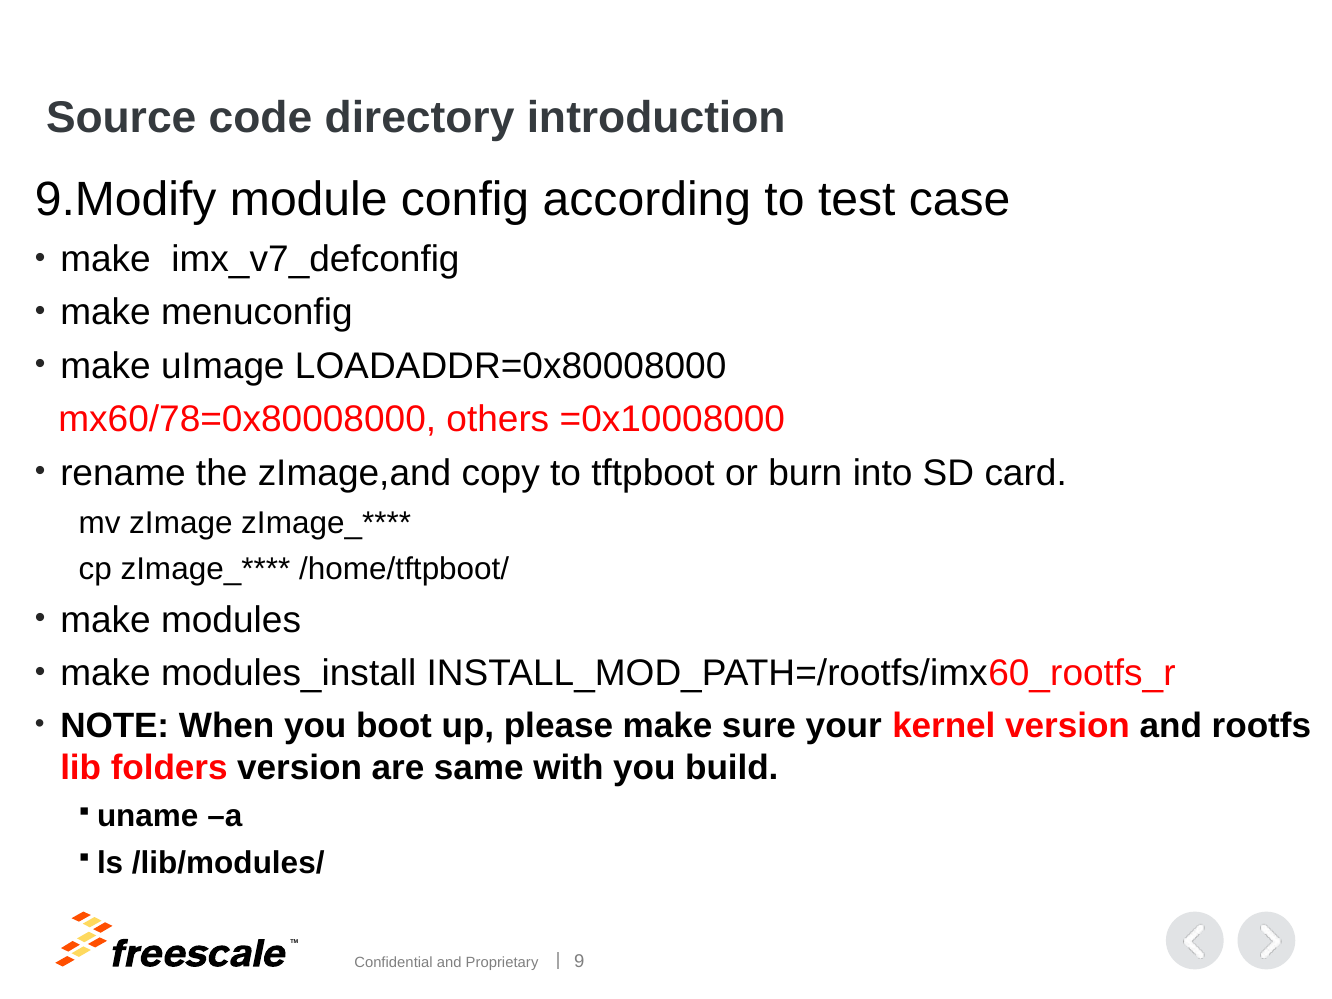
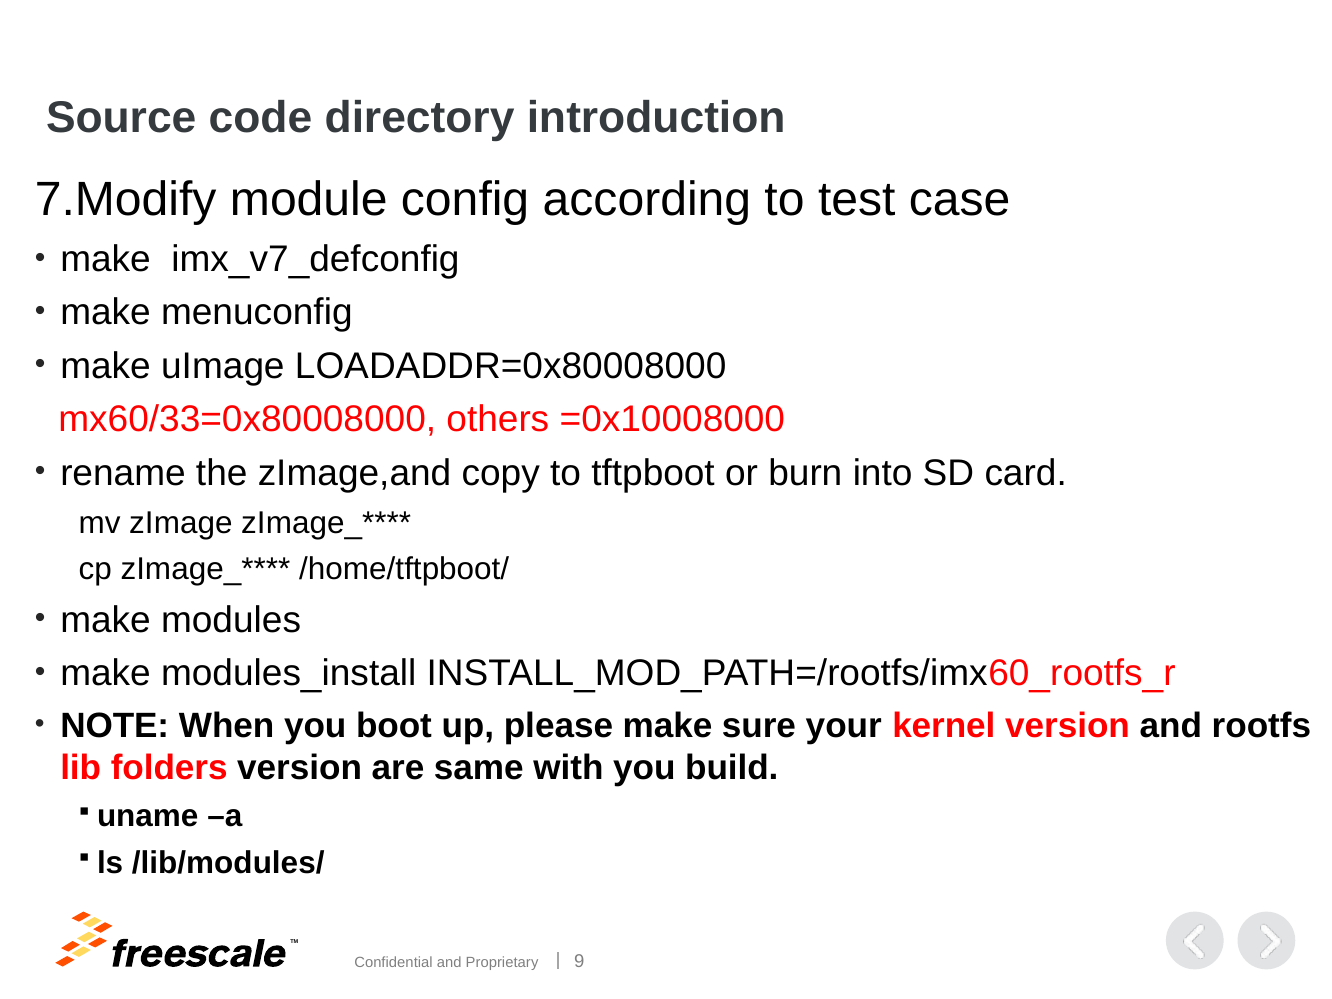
9.Modify: 9.Modify -> 7.Modify (126, 200)
mx60/78=0x80008000: mx60/78=0x80008000 -> mx60/33=0x80008000 (247, 420)
